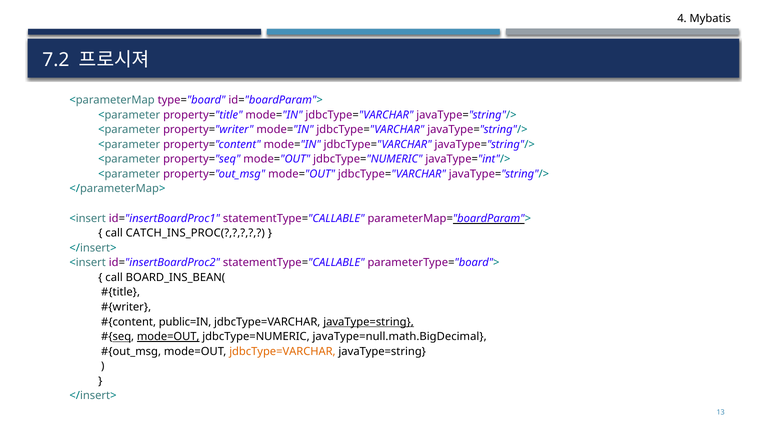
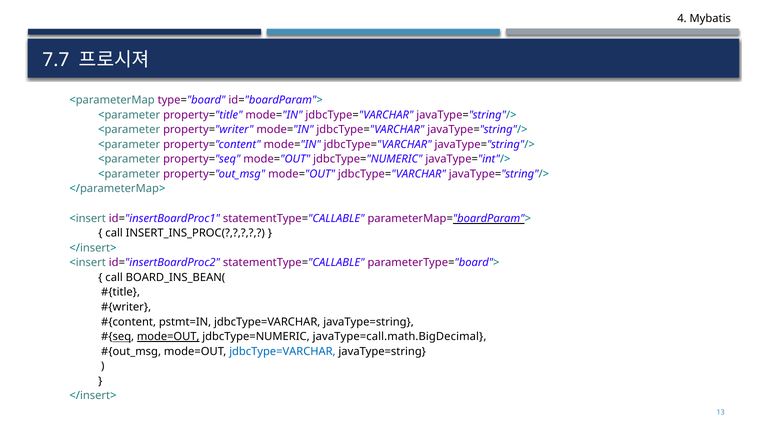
7.2: 7.2 -> 7.7 (56, 60)
CATCH_INS_PROC(: CATCH_INS_PROC( -> INSERT_INS_PROC( (195, 233)
public=IN: public=IN -> pstmt=IN (185, 321)
javaType=string underline: present -> none (369, 321)
javaType=null.math.BigDecimal: javaType=null.math.BigDecimal -> javaType=call.math.BigDecimal (400, 336)
jdbcType=VARCHAR colour: orange -> blue (282, 351)
